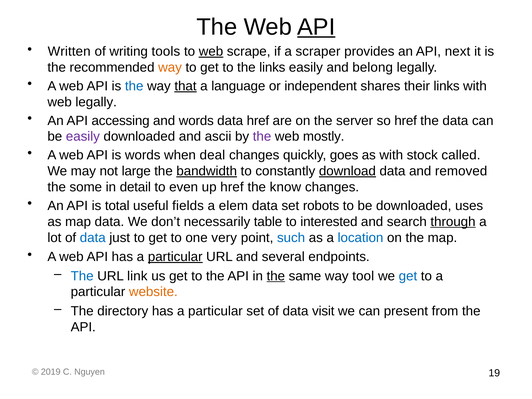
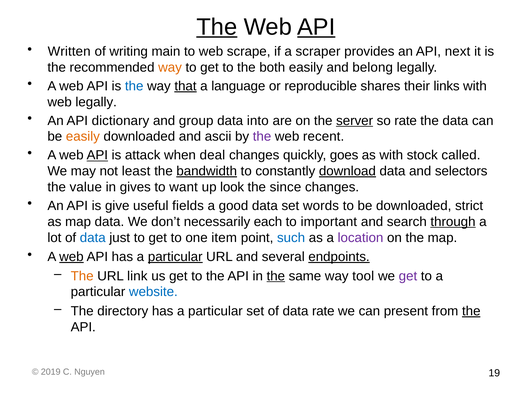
The underline: none -> present (217, 27)
tools: tools -> main (166, 51)
web underline: present -> none (211, 51)
the links: links -> both (272, 67)
independent: independent -> reproducible (321, 86)
accessing: accessing -> dictionary (120, 121)
and words: words -> group (196, 121)
data href: href -> into (258, 121)
server underline: none -> present (355, 121)
so href: href -> rate (406, 121)
easily colour: purple -> orange (83, 137)
mostly: mostly -> recent (324, 137)
API underline: none -> present (97, 155)
is words: words -> attack (143, 155)
large: large -> least (136, 171)
removed: removed -> selectors (461, 171)
some: some -> value (86, 187)
detail: detail -> gives (135, 187)
even: even -> want (184, 187)
up href: href -> look (232, 187)
know: know -> since (285, 187)
total: total -> give (117, 206)
elem: elem -> good (233, 206)
robots: robots -> words (321, 206)
uses: uses -> strict (469, 206)
table: table -> each (268, 222)
interested: interested -> important (329, 222)
very: very -> item (224, 238)
location colour: blue -> purple (360, 238)
web underline: none -> present (71, 257)
endpoints underline: none -> present (339, 257)
The colour: blue -> orange (82, 276)
get colour: blue -> purple (408, 276)
website colour: orange -> blue (153, 292)
data visit: visit -> rate (323, 311)
the underline: none -> present (471, 311)
